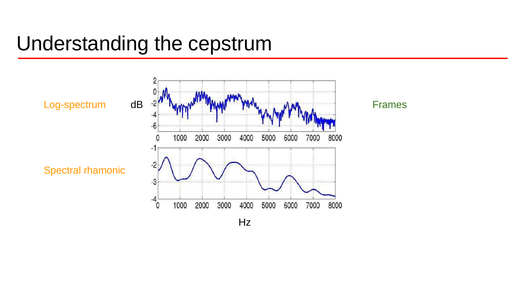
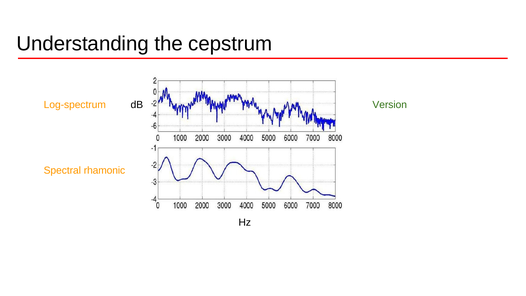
Frames: Frames -> Version (390, 105)
